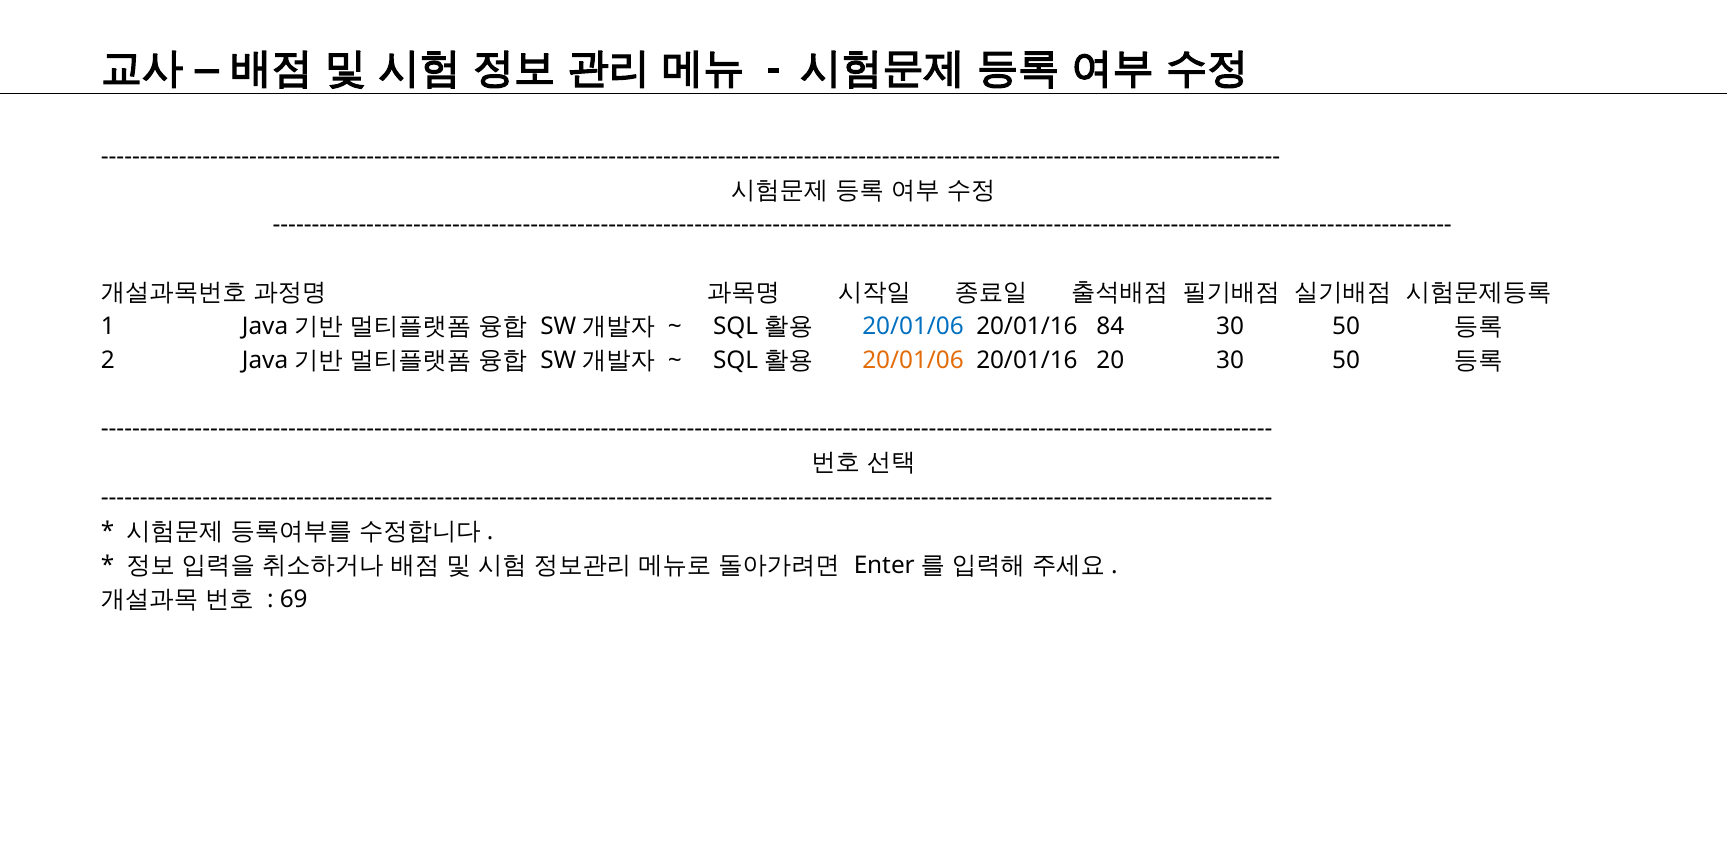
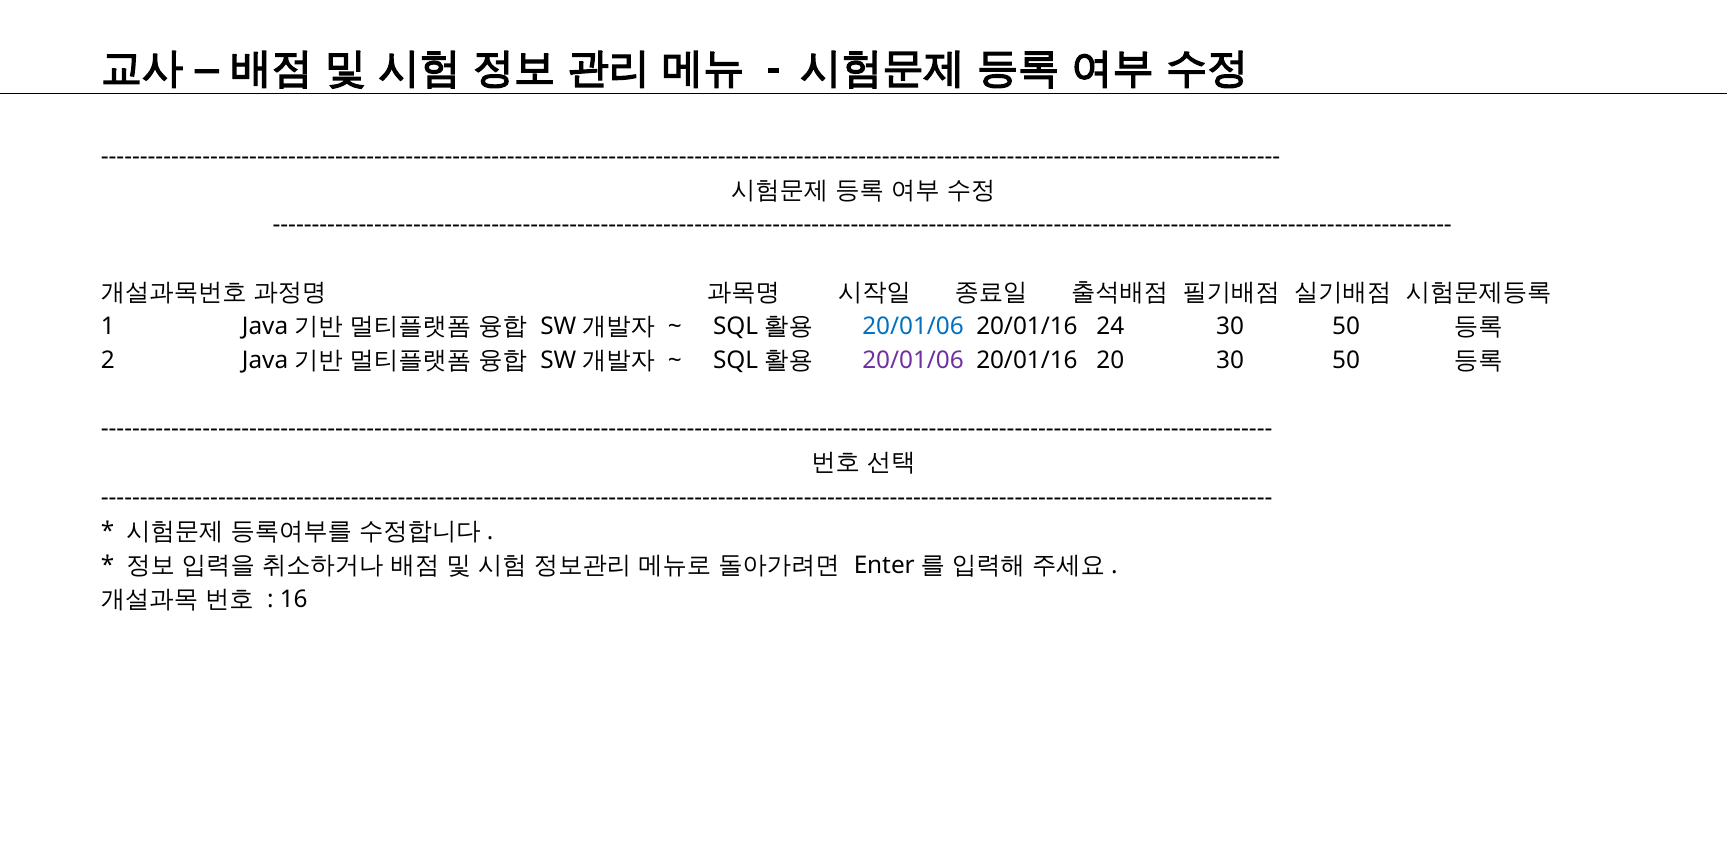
84: 84 -> 24 (1110, 326)
20/01/06 colour: orange -> purple (913, 360)
69: 69 -> 16 (294, 599)
